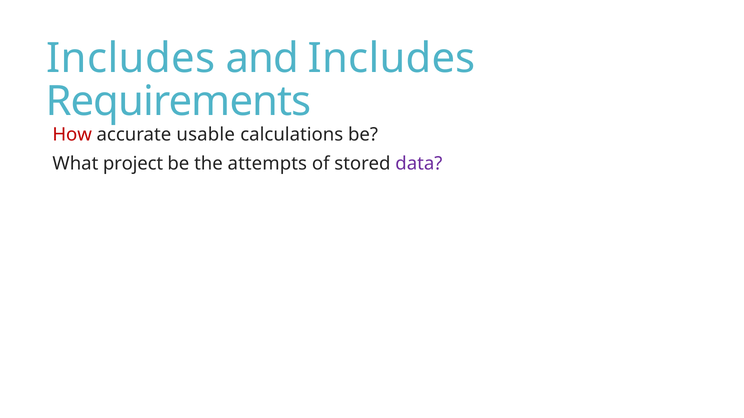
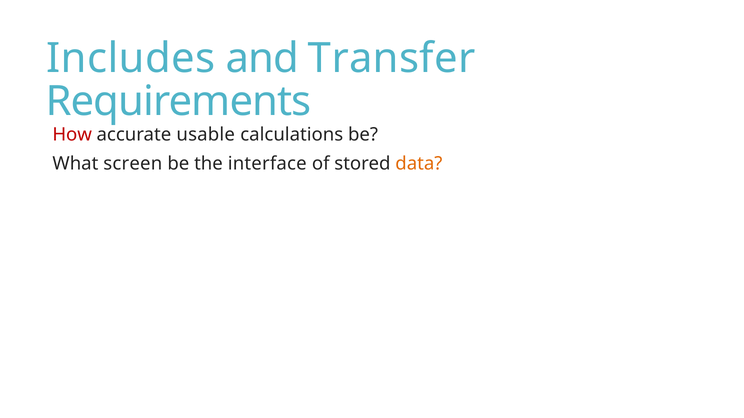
and Includes: Includes -> Transfer (392, 59)
project: project -> screen (133, 164)
attempts: attempts -> interface (267, 164)
data colour: purple -> orange (419, 164)
